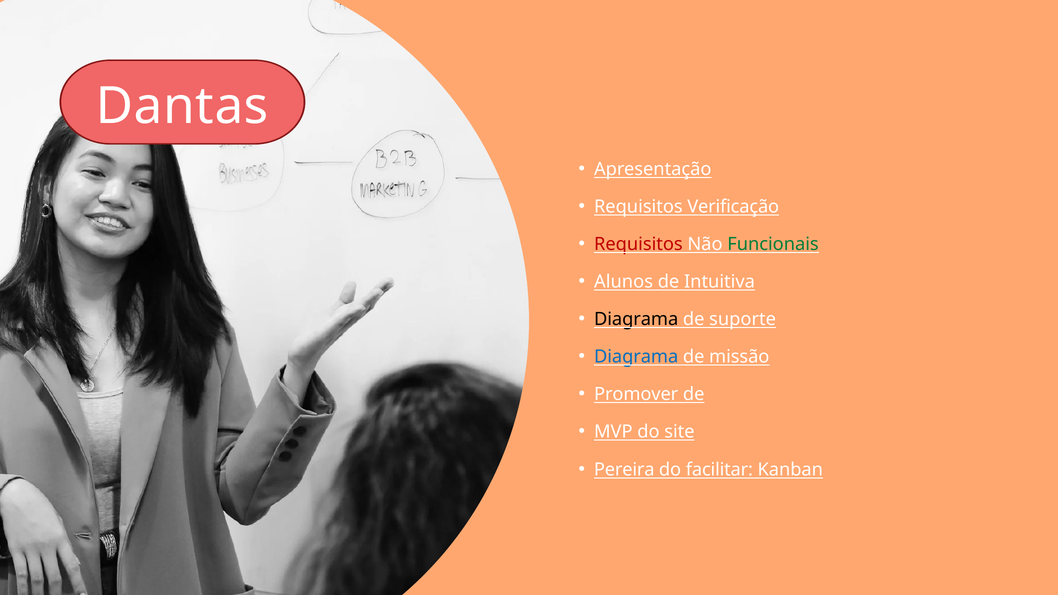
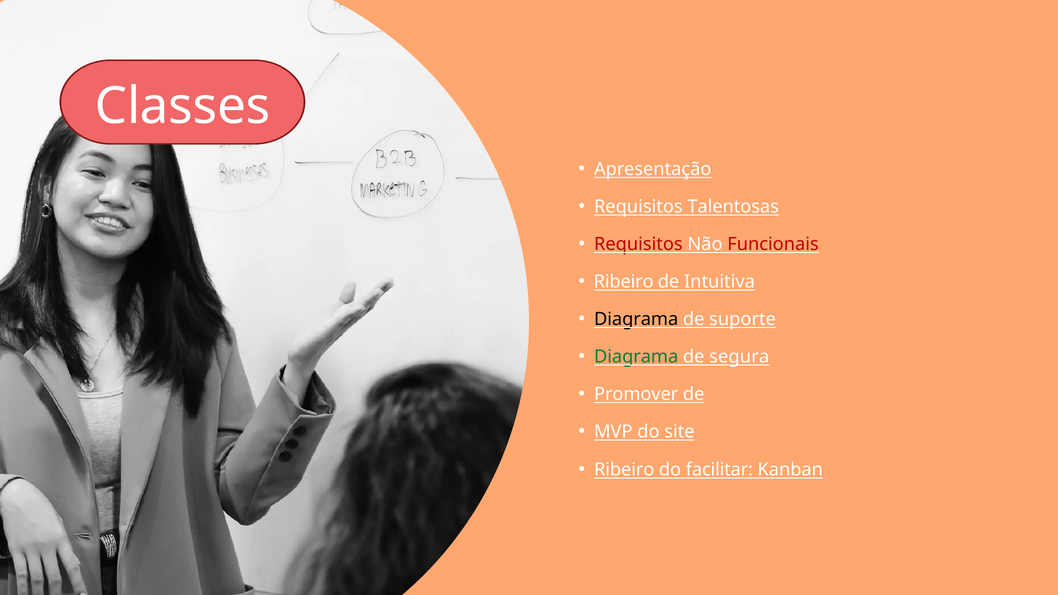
Dantas: Dantas -> Classes (183, 106)
Verificação: Verificação -> Talentosas (733, 207)
Funcionais colour: green -> red (773, 244)
Alunos: Alunos -> Ribeiro (624, 282)
Diagrama colour: blue -> green (636, 357)
missão: missão -> segura (739, 357)
Pereira: Pereira -> Ribeiro (624, 470)
